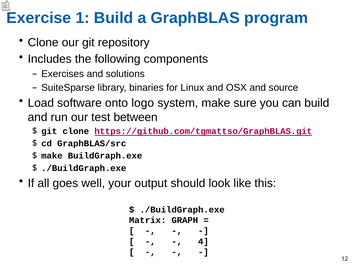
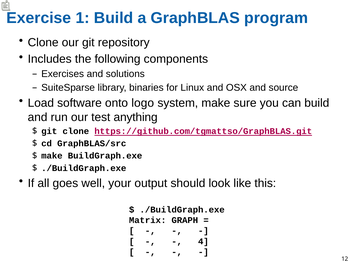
between: between -> anything (136, 117)
